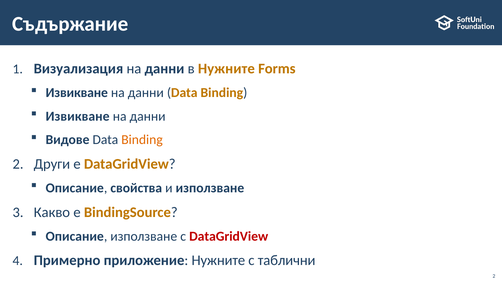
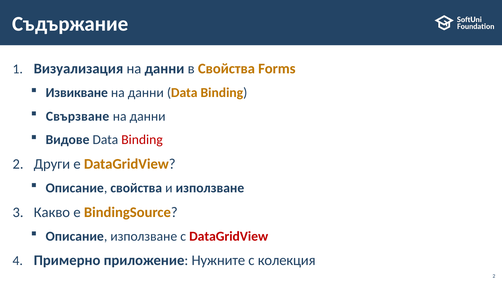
в Нужните: Нужните -> Свойства (226, 69)
Извикване: Извикване -> Свързване (78, 116)
Binding colour: orange -> red (142, 139)
таблични: таблични -> колекция (287, 260)
